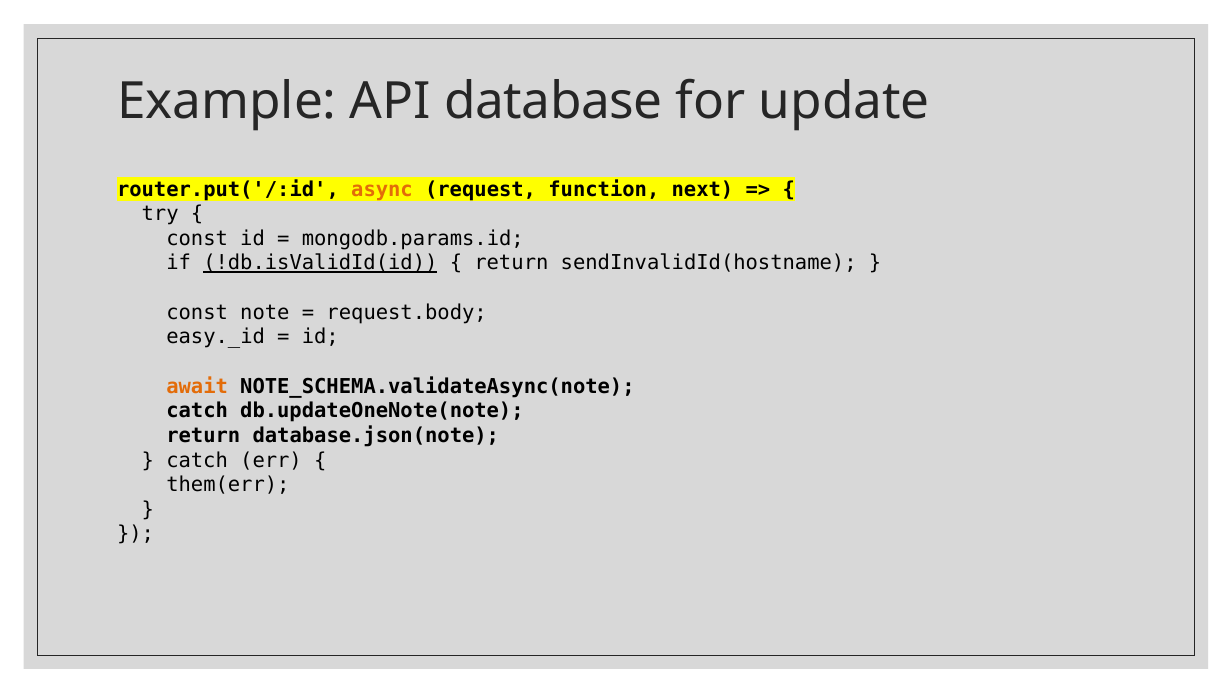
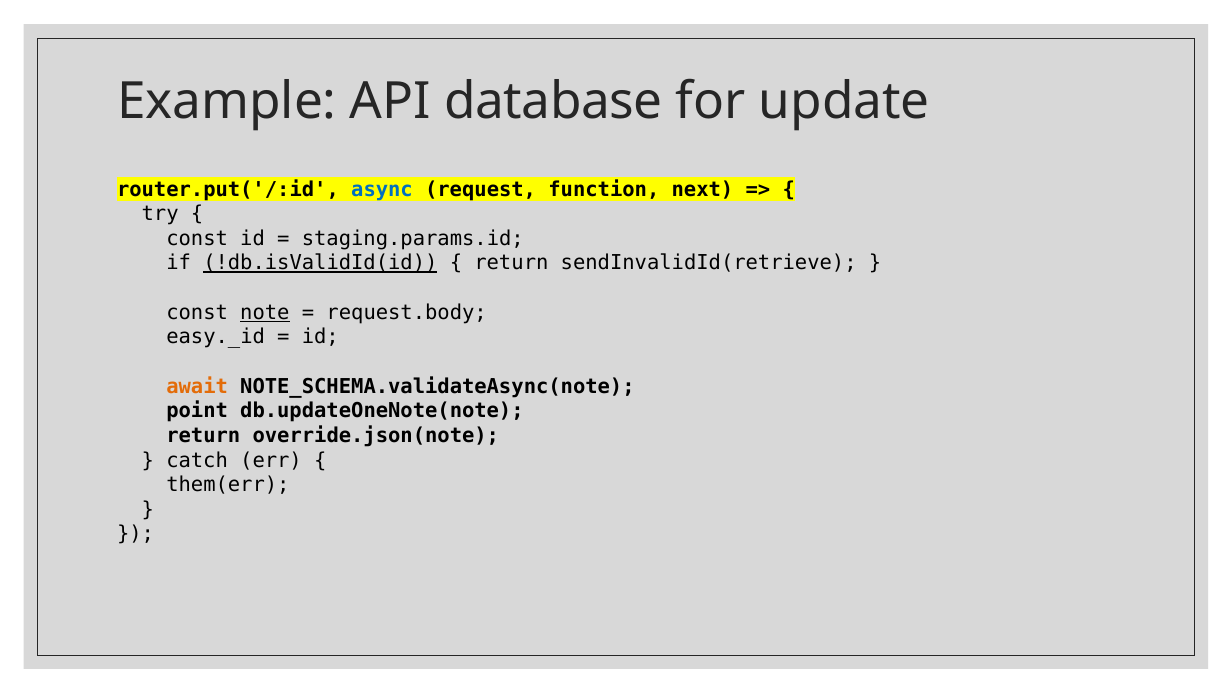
async colour: orange -> blue (382, 189)
mongodb.params.id: mongodb.params.id -> staging.params.id (413, 239)
sendInvalidId(hostname: sendInvalidId(hostname -> sendInvalidId(retrieve (709, 263)
note underline: none -> present (265, 312)
catch: catch -> point (197, 411)
database.json(note: database.json(note -> override.json(note (376, 436)
